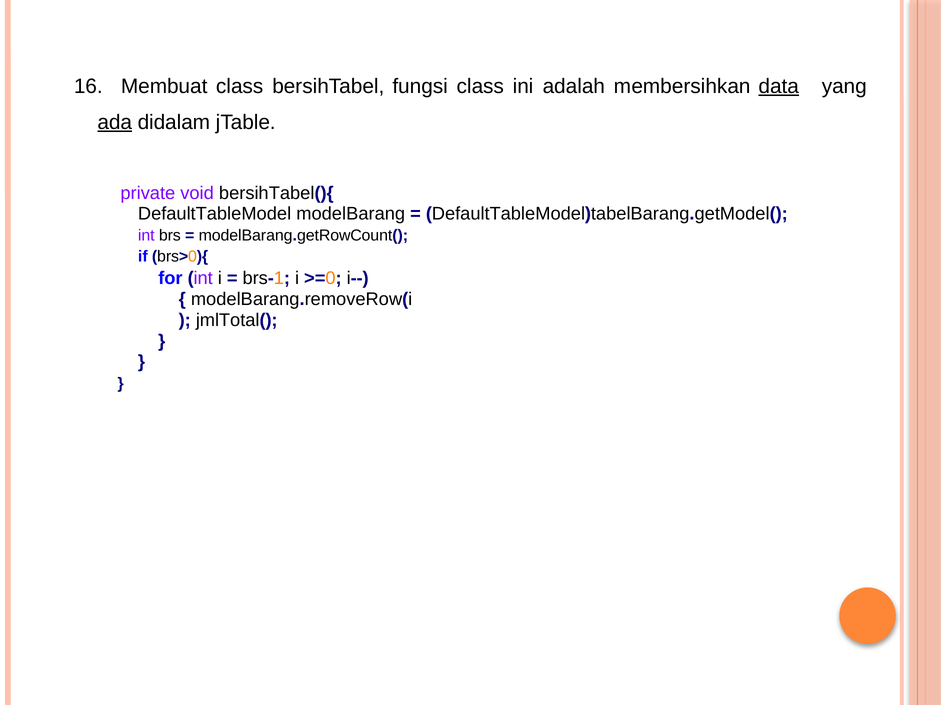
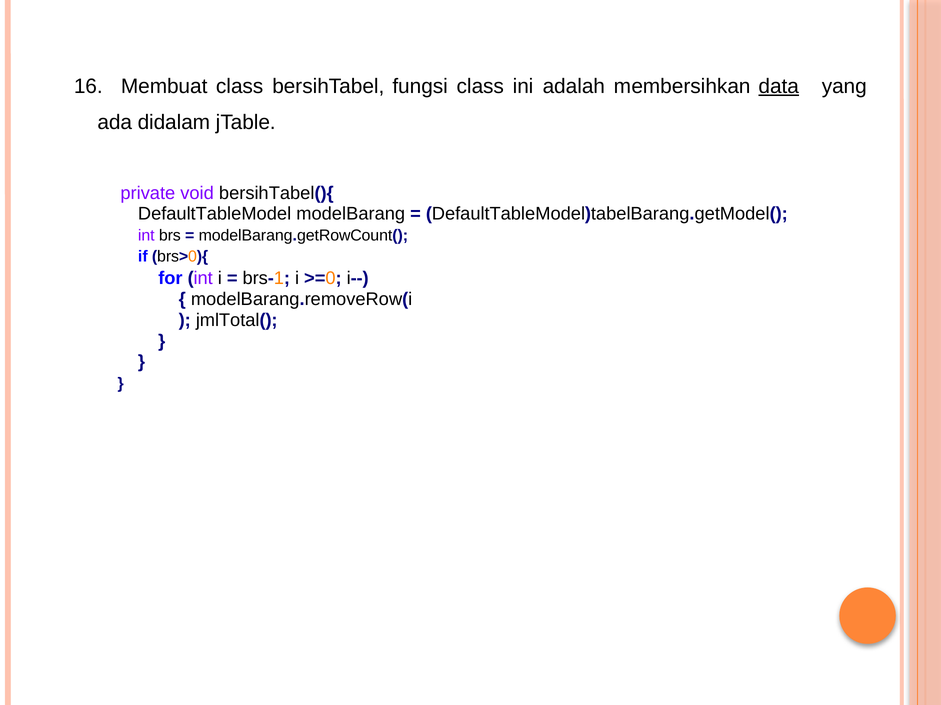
ada underline: present -> none (115, 122)
